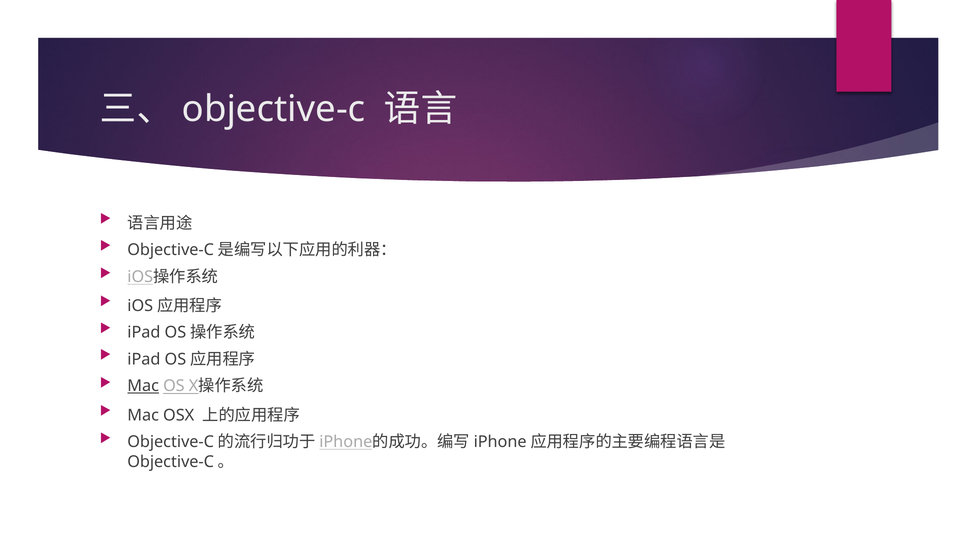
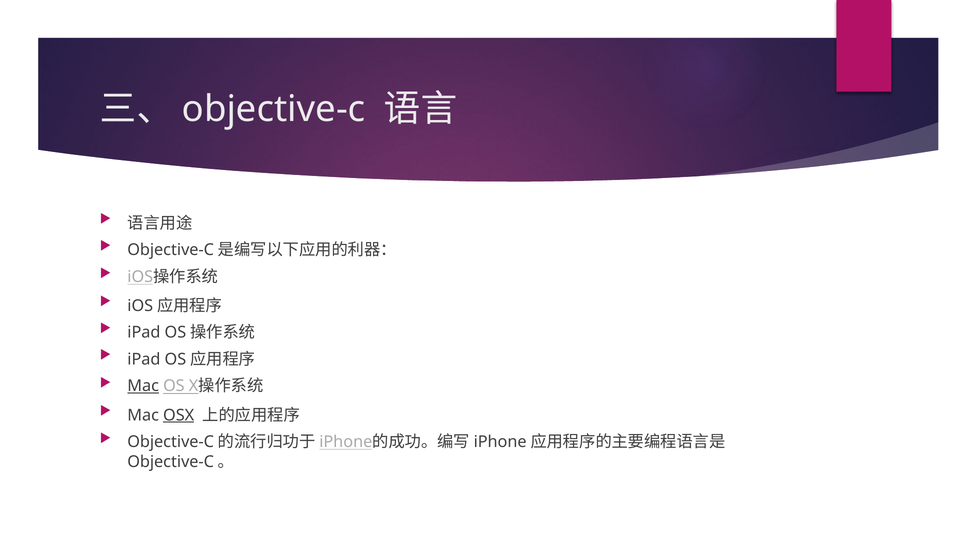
OSX underline: none -> present (179, 415)
